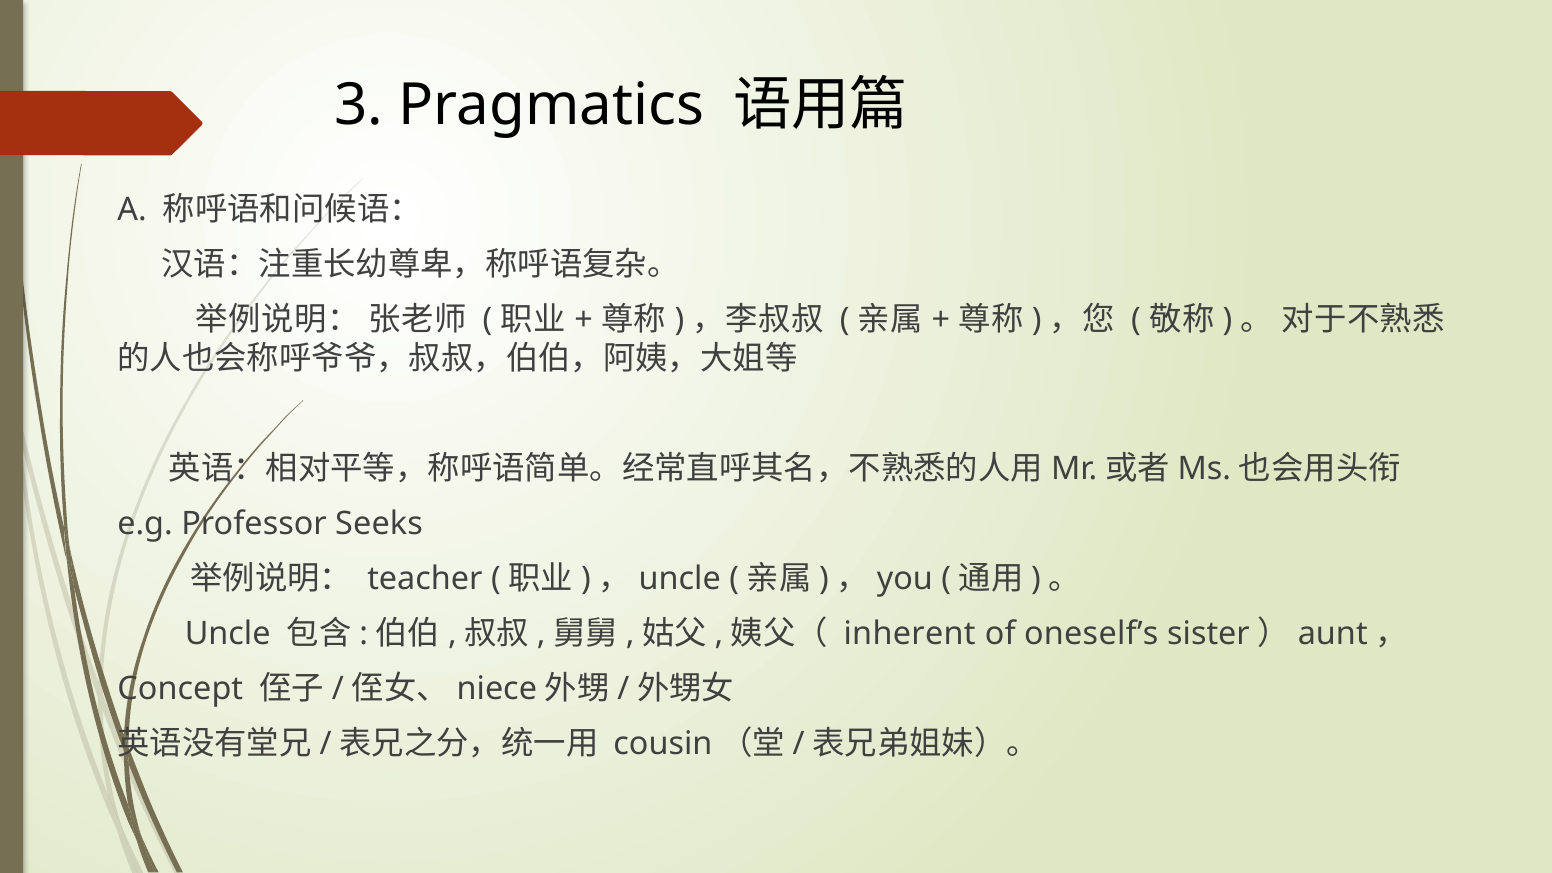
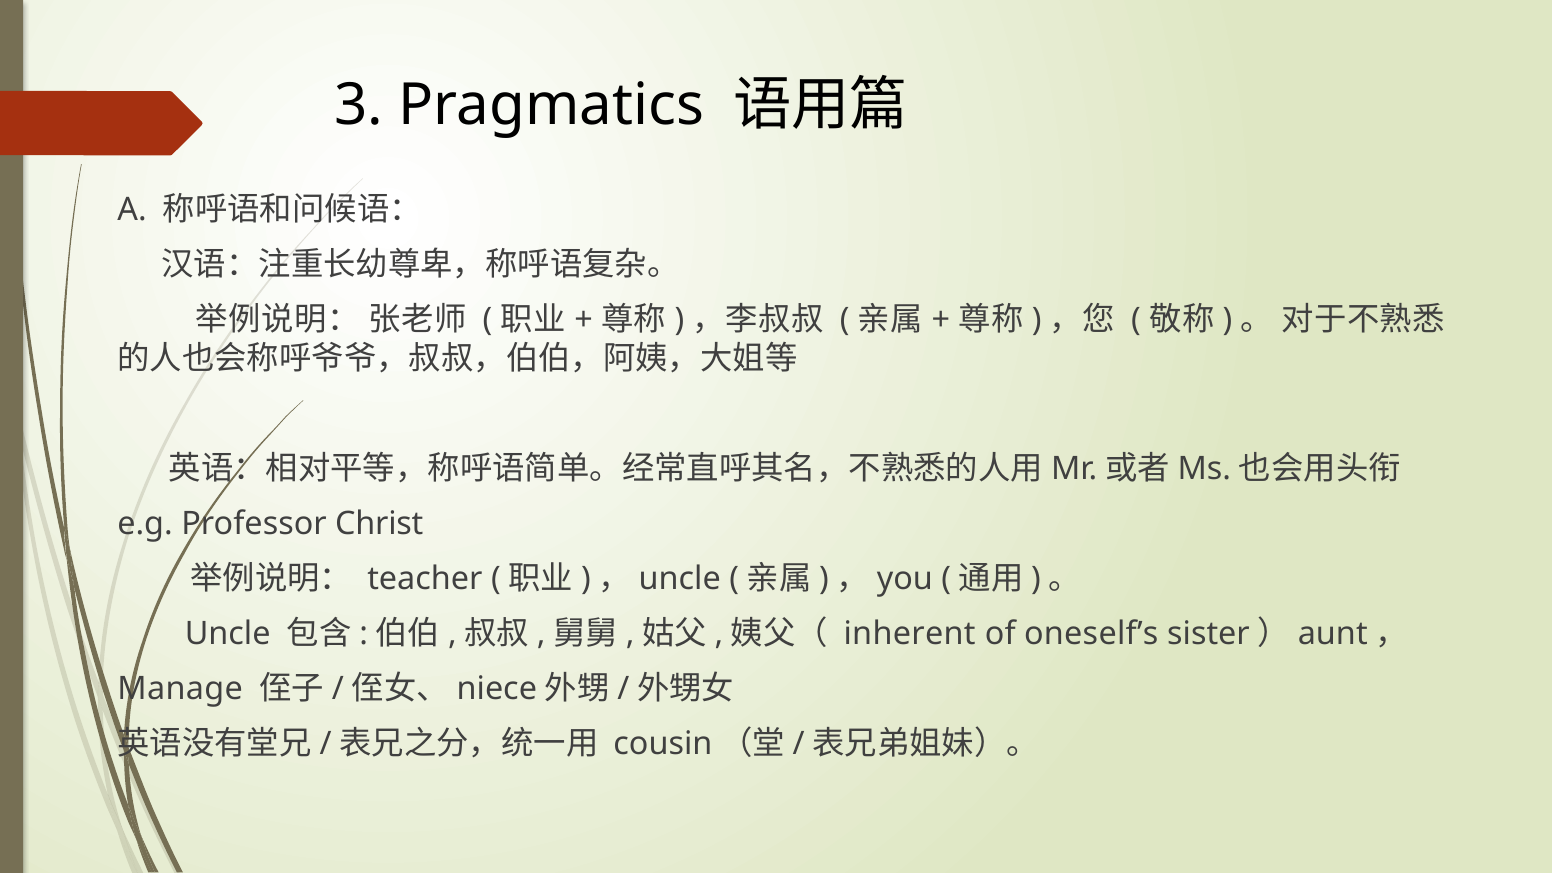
Seeks: Seeks -> Christ (379, 524)
Concept: Concept -> Manage (180, 689)
